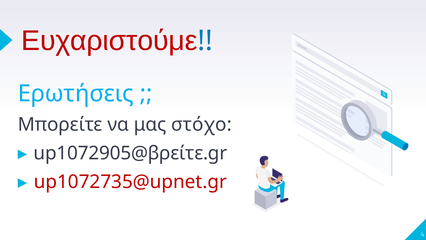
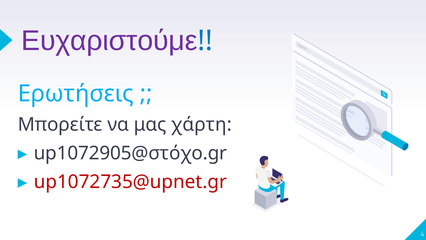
Ευχαριστούμε colour: red -> purple (109, 41)
στόχο: στόχο -> χάρτη (202, 124)
up1072905@βρείτε.gr: up1072905@βρείτε.gr -> up1072905@στόχο.gr (130, 153)
